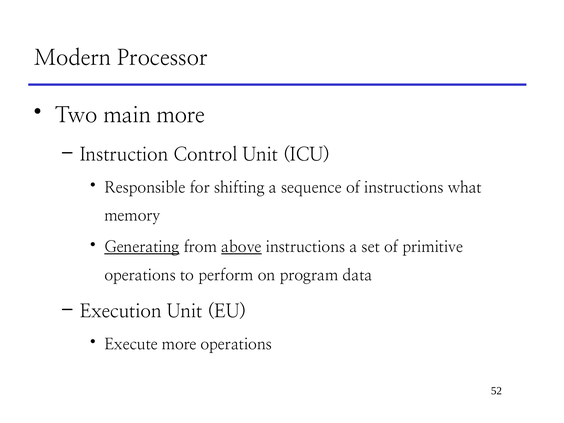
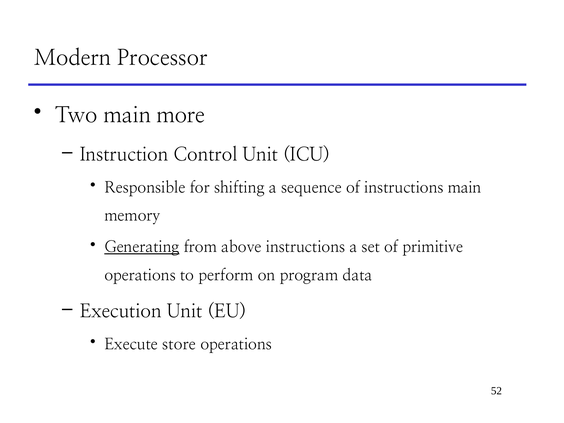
instructions what: what -> main (465, 188)
above underline: present -> none (241, 247)
Execute more: more -> store (179, 344)
